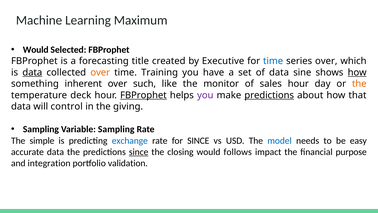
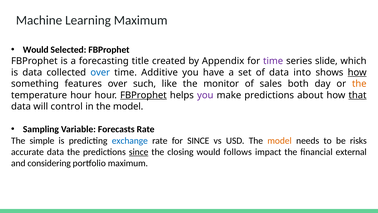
Executive: Executive -> Appendix (223, 61)
time colour: blue -> purple (273, 61)
series over: over -> slide (326, 61)
data underline: present -> none (32, 72)
over colour: orange -> blue (100, 72)
Training: Training -> Additive (160, 72)
sine: sine -> into (302, 72)
inherent: inherent -> features (83, 84)
sales hour: hour -> both (298, 84)
temperature deck: deck -> hour (81, 95)
predictions underline: present -> none (269, 95)
that underline: none -> present (358, 95)
in the giving: giving -> model (128, 106)
Variable Sampling: Sampling -> Forecasts (116, 129)
model colour: blue -> orange (280, 140)
easy: easy -> risks (358, 140)
purpose: purpose -> external (351, 152)
integration: integration -> considering (49, 163)
portfolio validation: validation -> maximum (128, 163)
